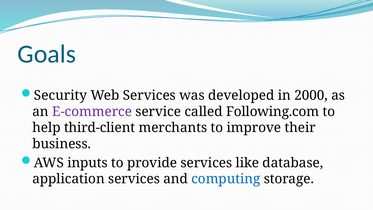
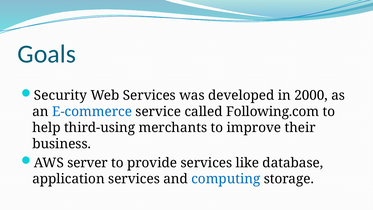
E-commerce colour: purple -> blue (92, 112)
third-client: third-client -> third-using (100, 128)
inputs: inputs -> server (88, 163)
